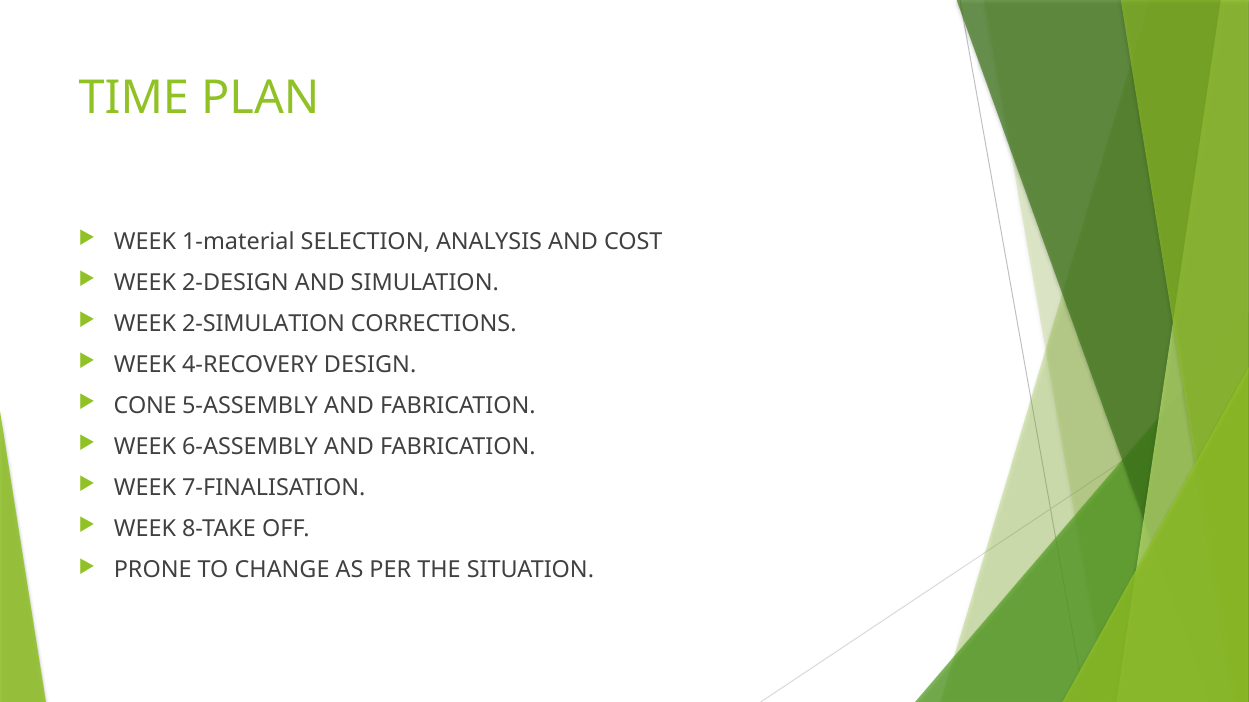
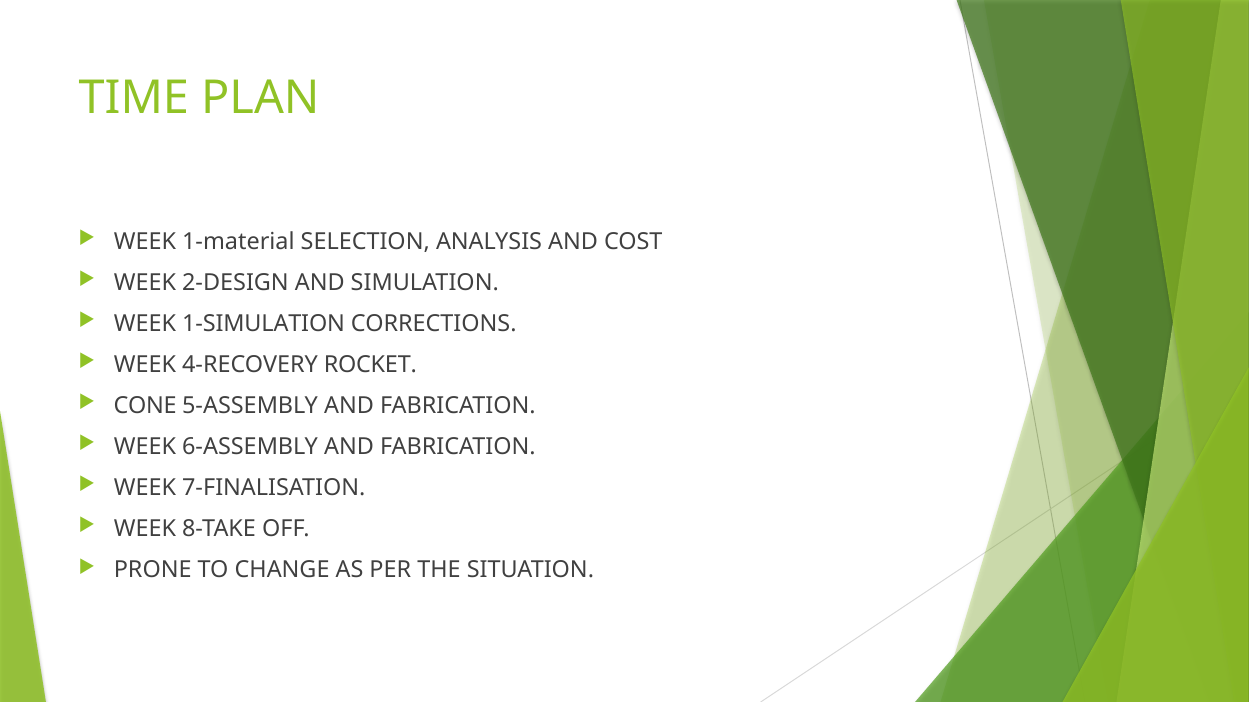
2-SIMULATION: 2-SIMULATION -> 1-SIMULATION (264, 324)
DESIGN: DESIGN -> ROCKET (370, 365)
